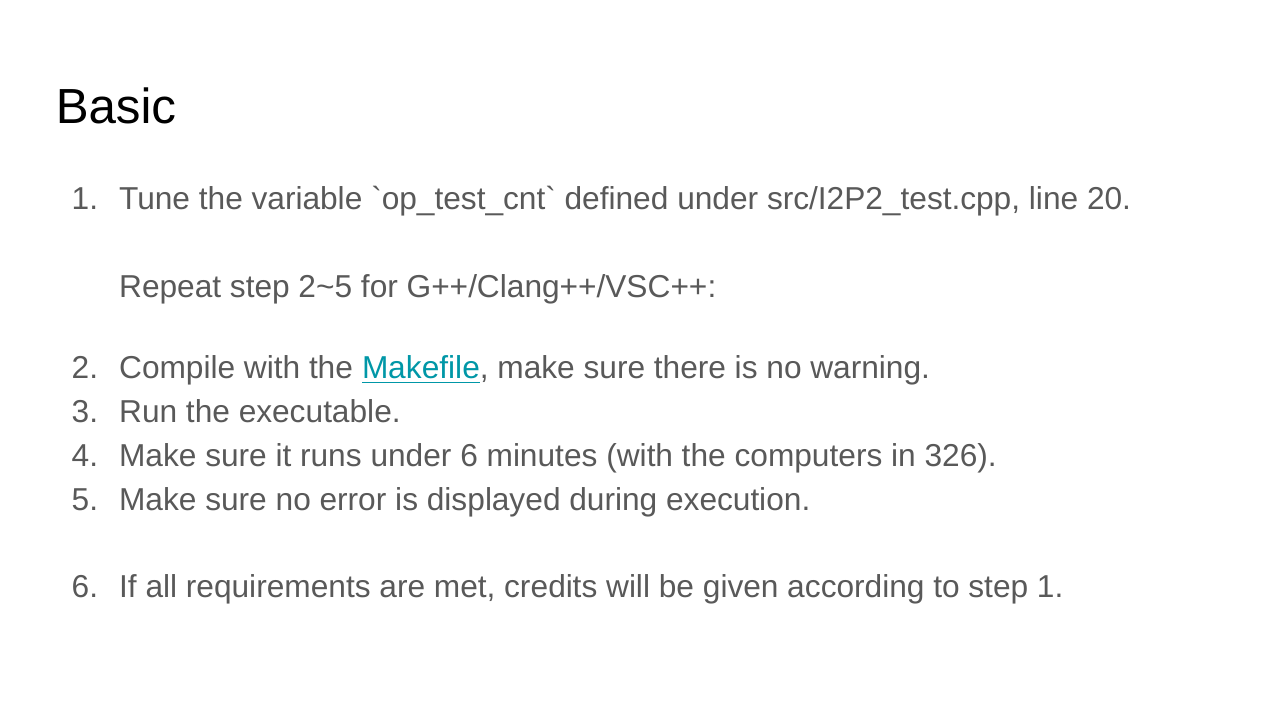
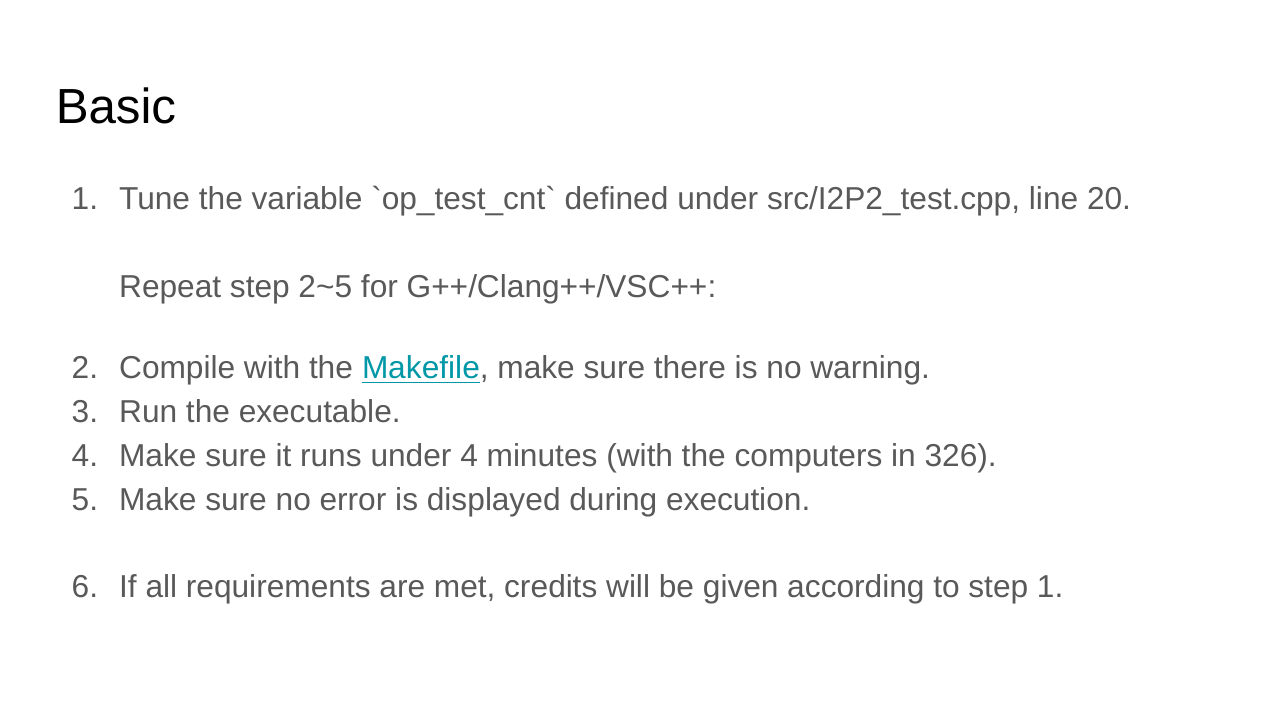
under 6: 6 -> 4 (469, 456)
